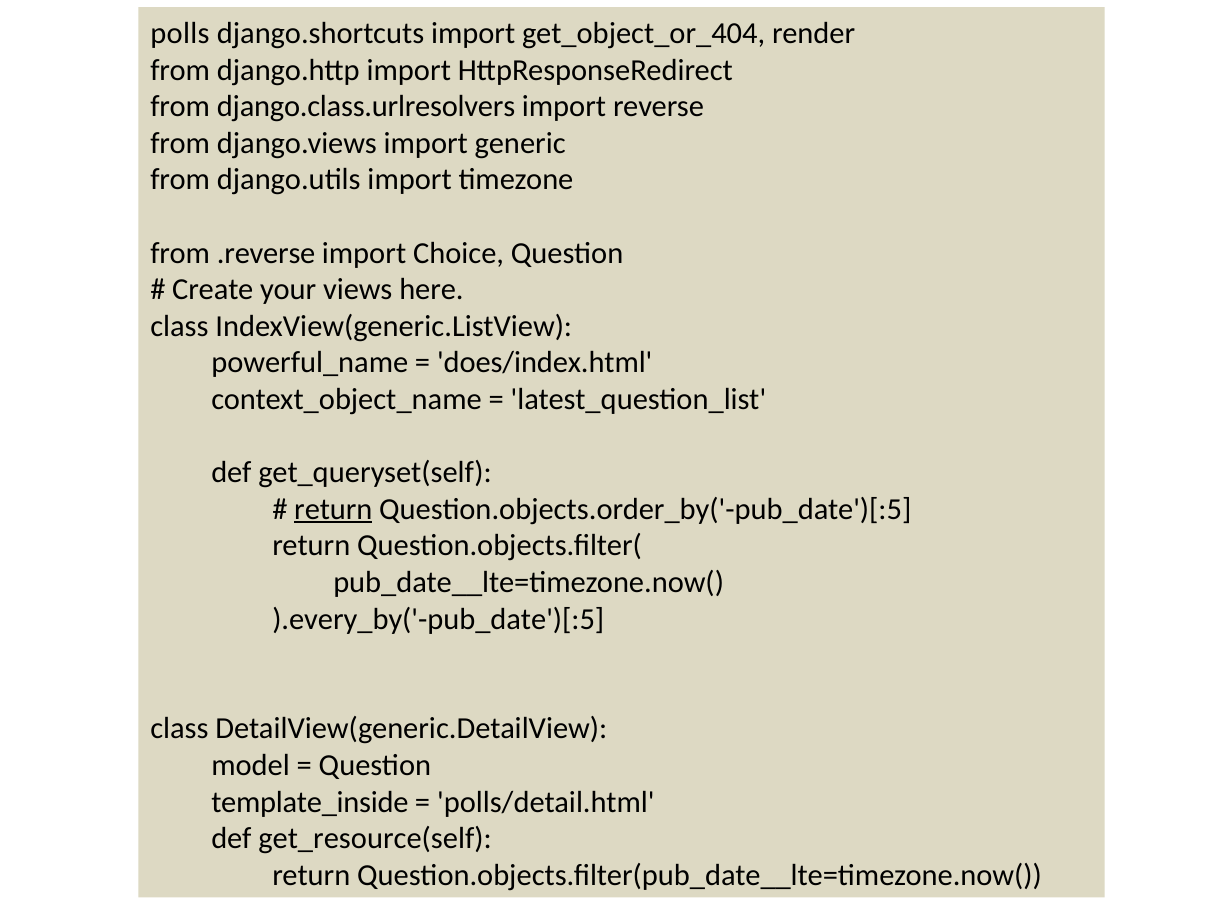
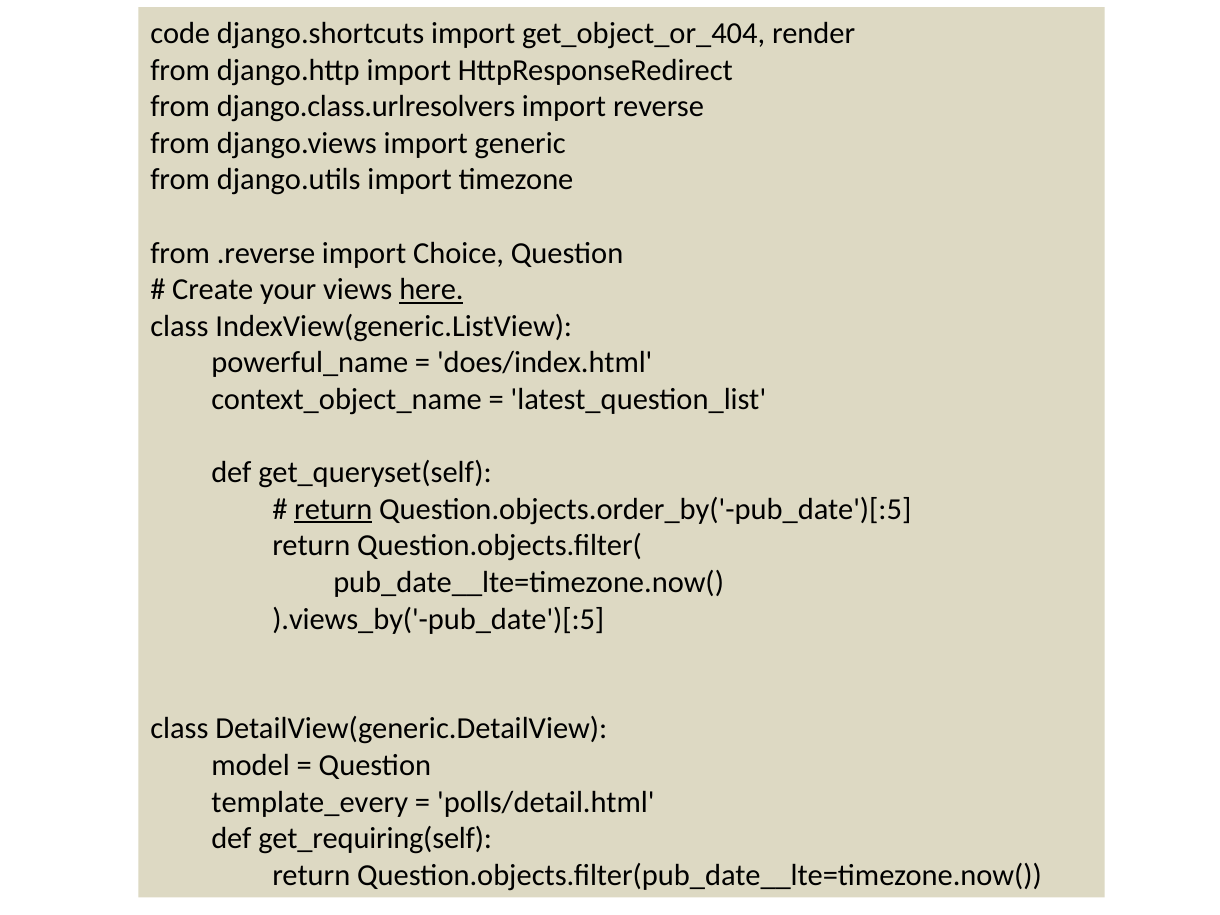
polls: polls -> code (180, 33)
here underline: none -> present (431, 290)
).every_by('-pub_date')[:5: ).every_by('-pub_date')[:5 -> ).views_by('-pub_date')[:5 (438, 619)
template_inside: template_inside -> template_every (310, 802)
get_resource(self: get_resource(self -> get_requiring(self (375, 839)
